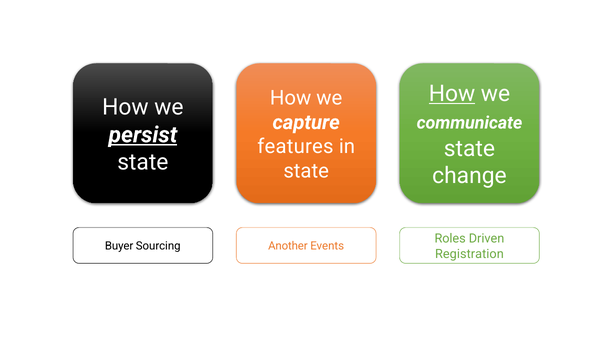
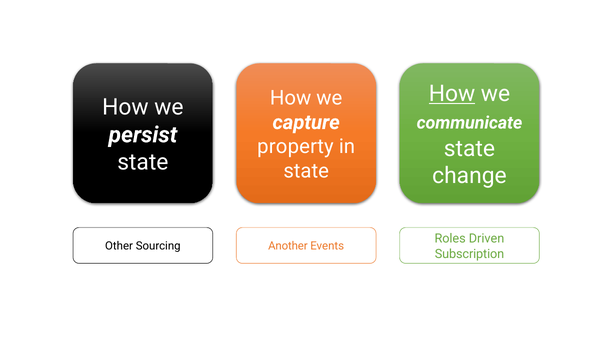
persist underline: present -> none (143, 135)
features: features -> property (295, 147)
Buyer: Buyer -> Other (119, 246)
Registration: Registration -> Subscription (470, 254)
